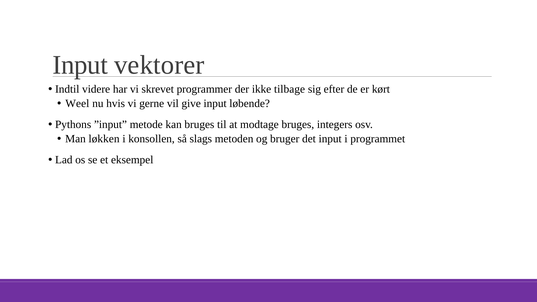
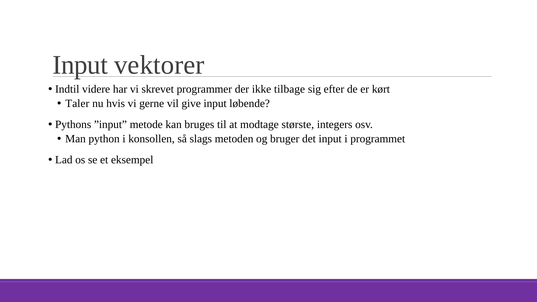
Weel: Weel -> Taler (77, 104)
modtage bruges: bruges -> største (298, 125)
løkken: løkken -> python (104, 139)
